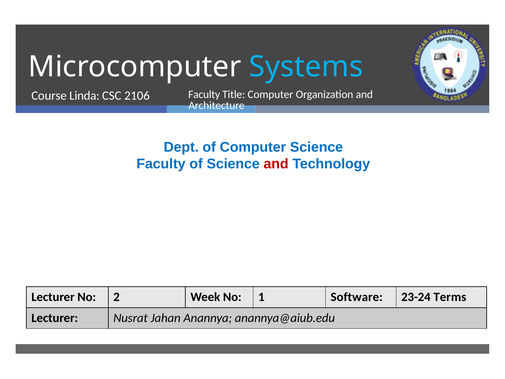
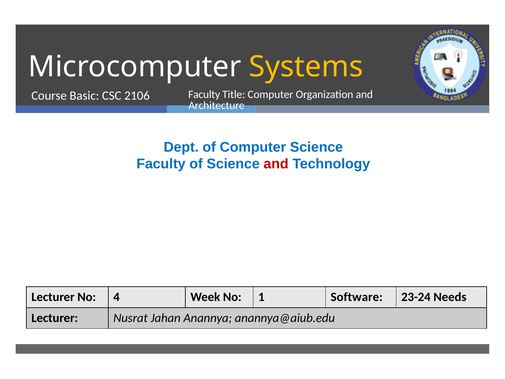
Systems colour: light blue -> yellow (306, 67)
Linda: Linda -> Basic (84, 96)
2: 2 -> 4 (116, 297)
Terms: Terms -> Needs (450, 297)
